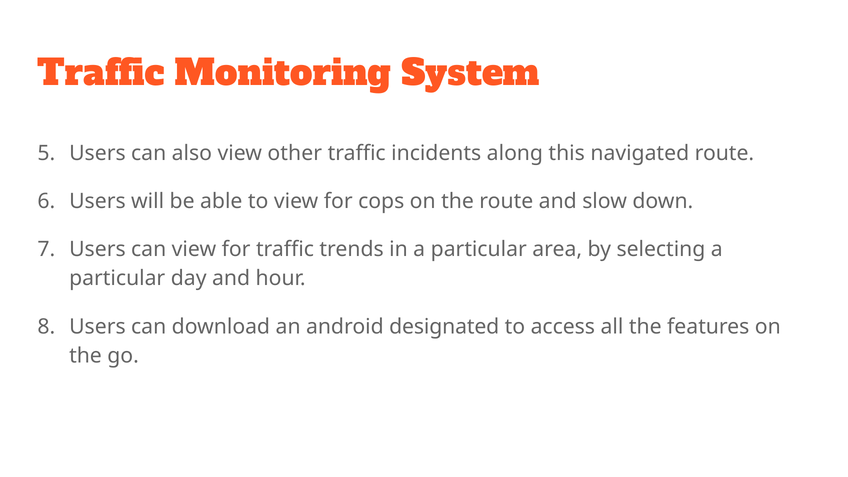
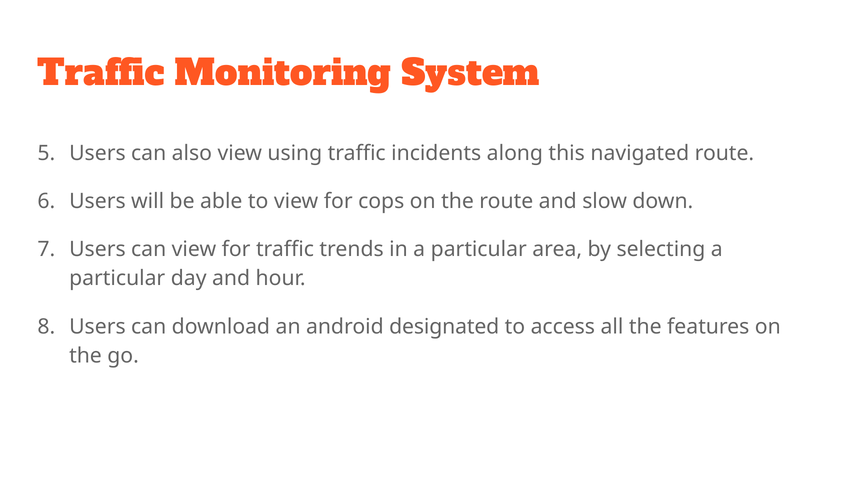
other: other -> using (295, 153)
